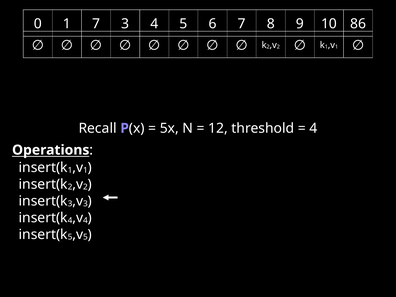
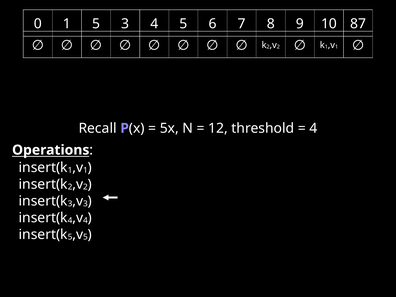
1 7: 7 -> 5 (96, 24)
86: 86 -> 87 (358, 24)
